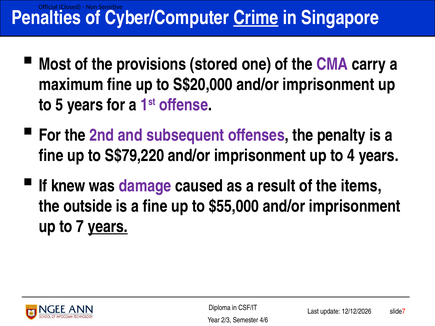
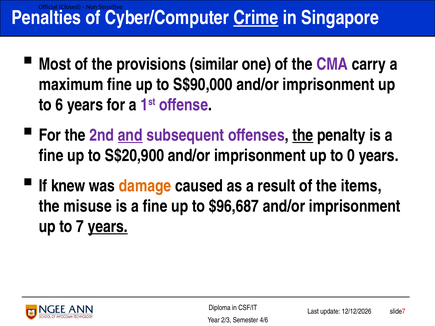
stored: stored -> similar (214, 64)
S$20,000: S$20,000 -> S$90,000 (203, 85)
5: 5 -> 6 (59, 105)
and underline: none -> present (130, 135)
the underline: none -> present (303, 135)
S$79,220: S$79,220 -> S$20,900 (134, 156)
4: 4 -> 0 (351, 156)
damage colour: purple -> orange (145, 186)
outside: outside -> misuse (88, 206)
$55,000: $55,000 -> $96,687 (234, 206)
